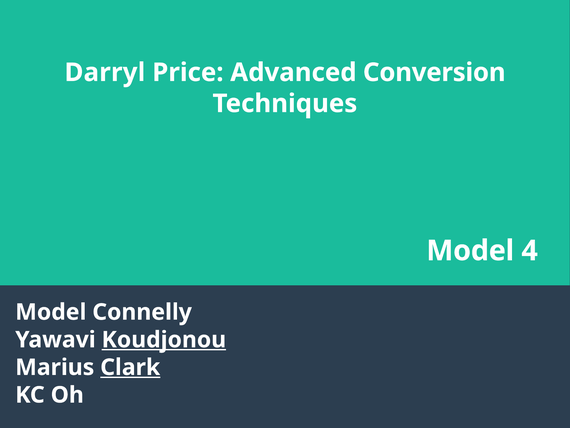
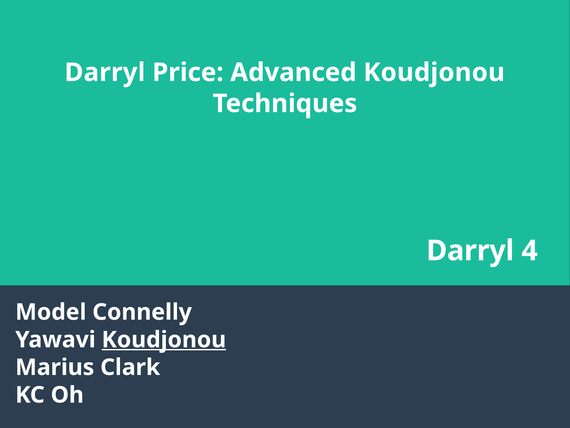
Advanced Conversion: Conversion -> Koudjonou (434, 72)
Model: Model -> Darryl (470, 250)
Clark underline: present -> none (130, 367)
